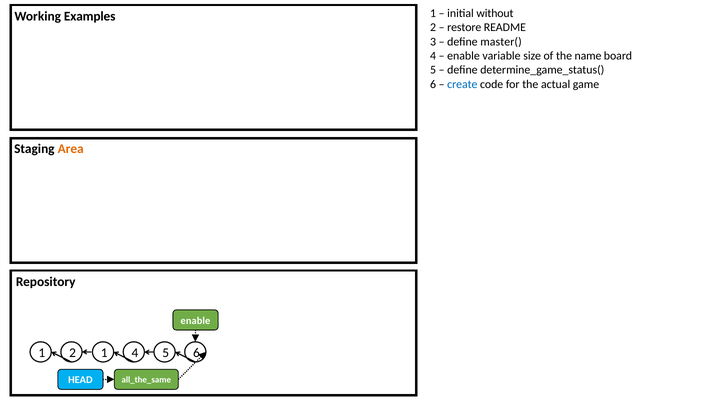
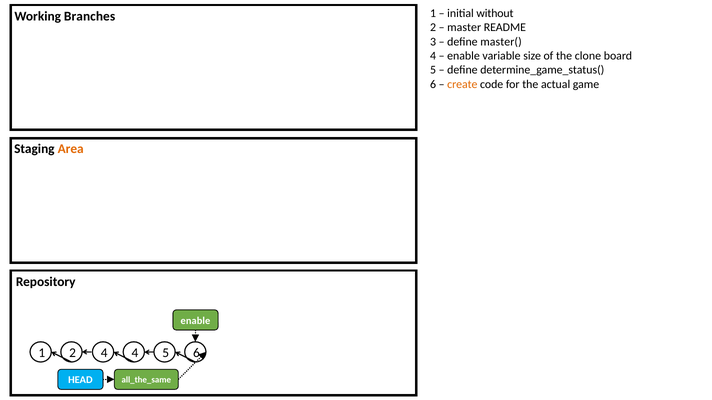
Examples: Examples -> Branches (90, 16)
restore: restore -> master (464, 27)
name: name -> clone (588, 56)
create colour: blue -> orange (462, 84)
2 1: 1 -> 4 (104, 353)
